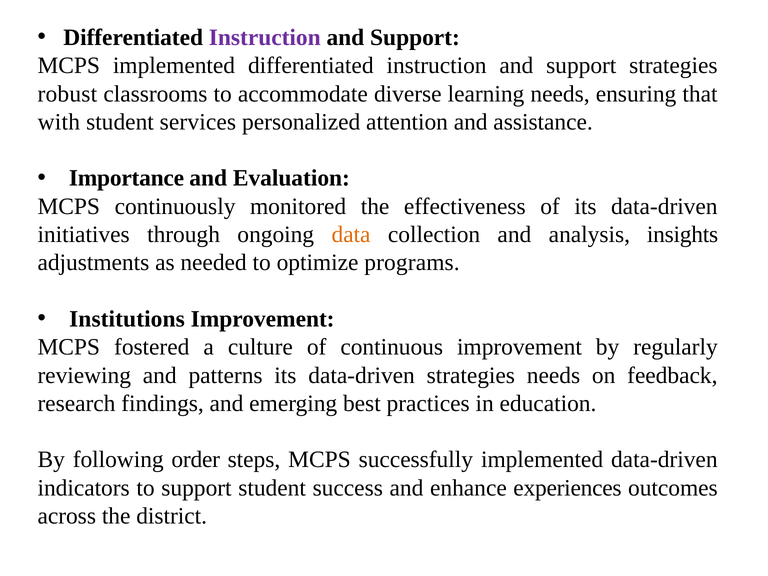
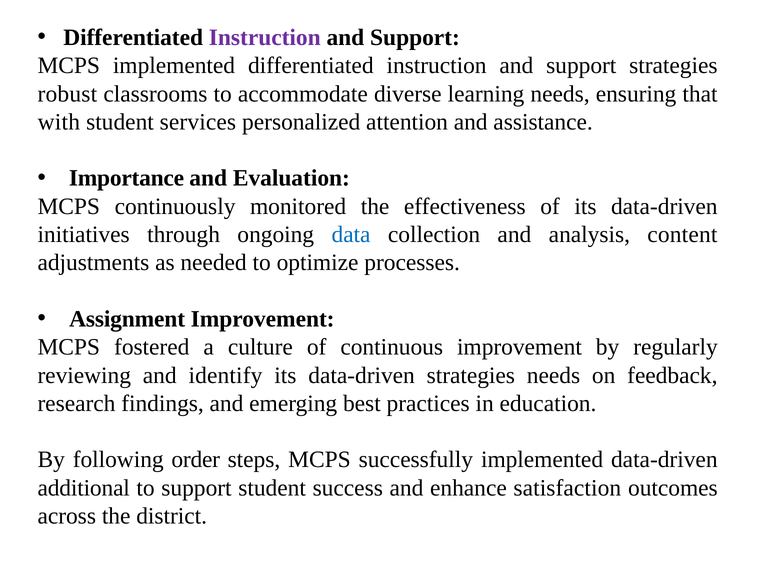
data colour: orange -> blue (351, 235)
insights: insights -> content (682, 235)
programs: programs -> processes (412, 263)
Institutions: Institutions -> Assignment (127, 319)
patterns: patterns -> identify (225, 375)
indicators: indicators -> additional (84, 488)
experiences: experiences -> satisfaction (567, 488)
